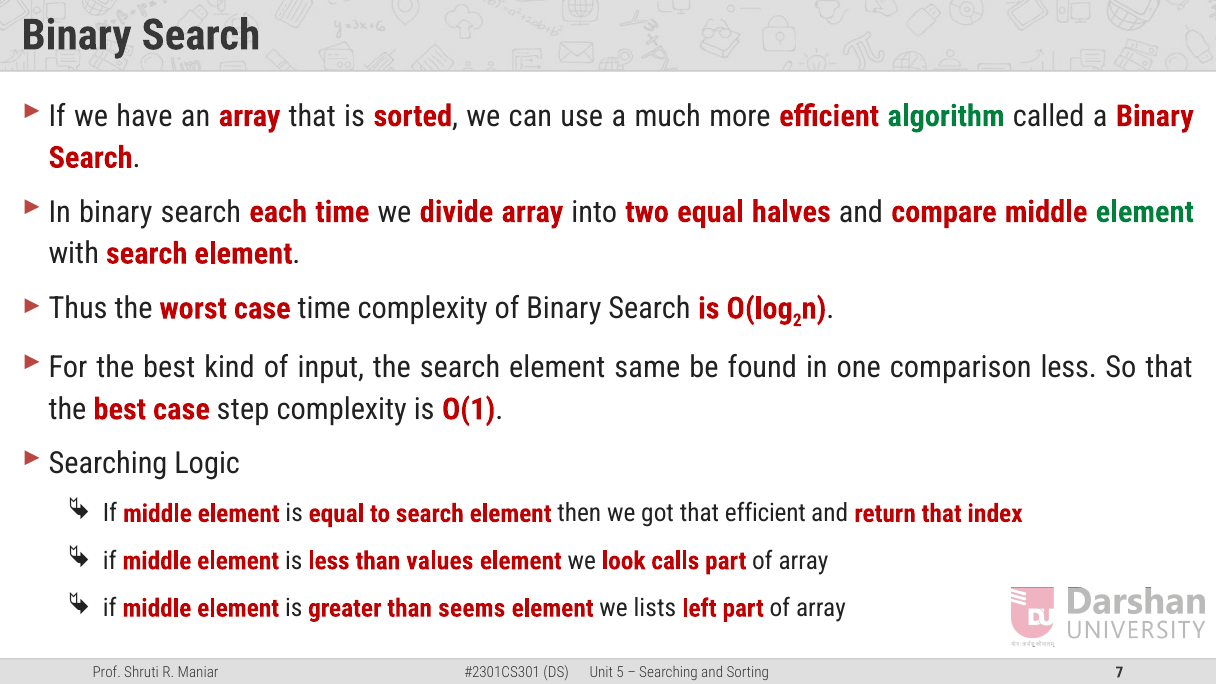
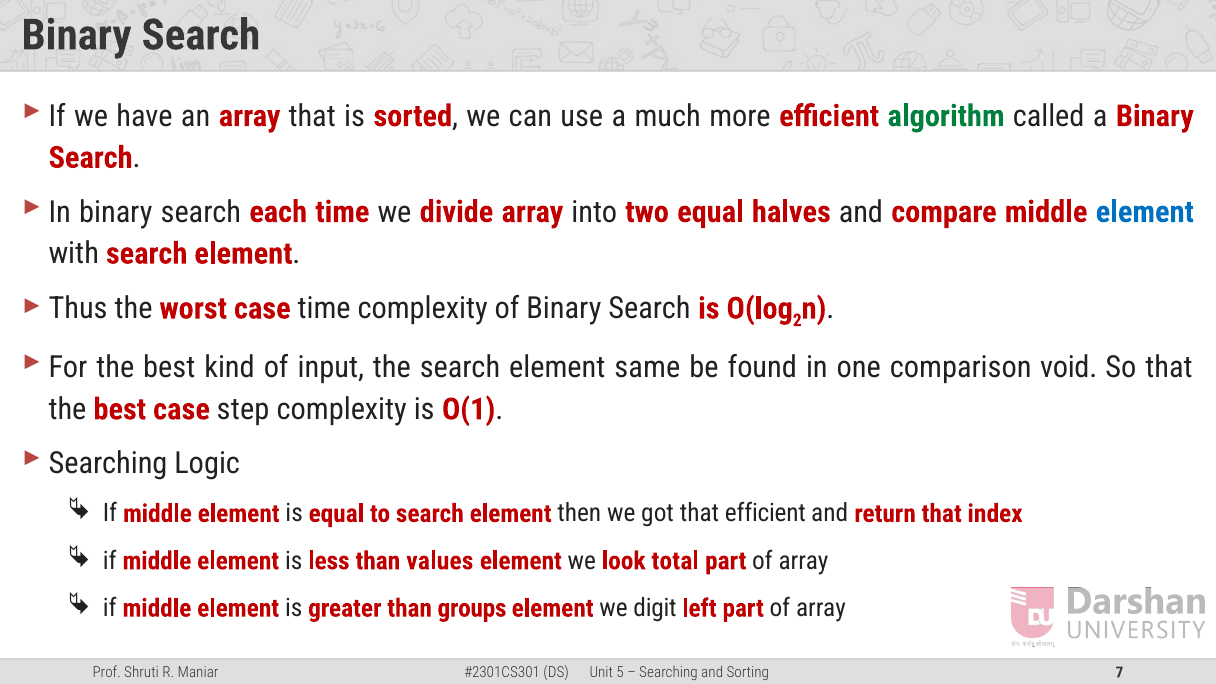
element colour: green -> blue (1145, 212)
comparison less: less -> void (1069, 368)
calls: calls -> total (675, 561)
seems: seems -> groups (472, 608)
lists: lists -> digit (655, 608)
